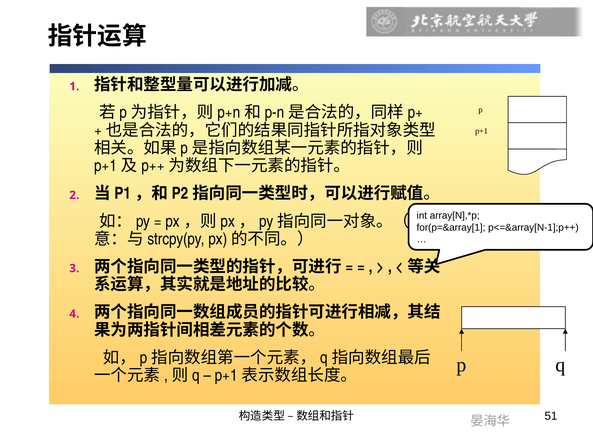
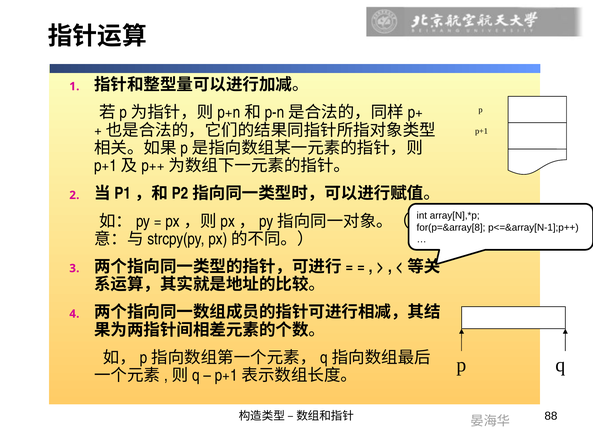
for(p=&array[1: for(p=&array[1 -> for(p=&array[8 (451, 227)
51: 51 -> 88 (551, 416)
